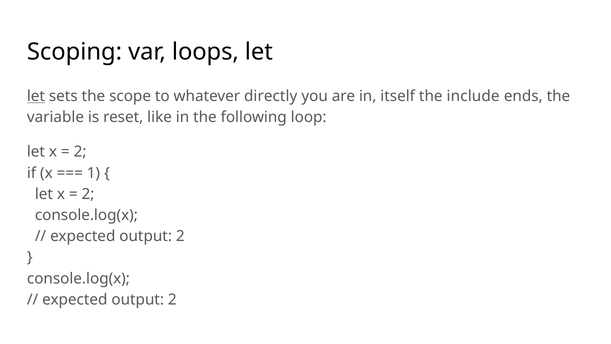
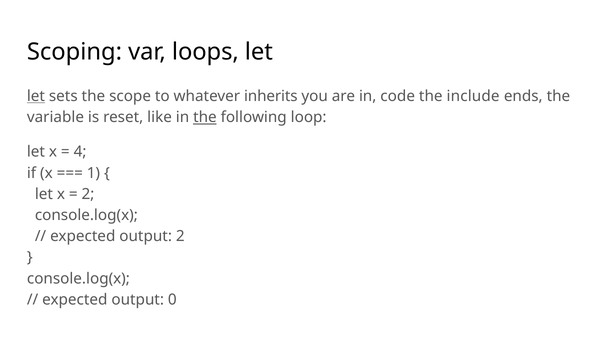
directly: directly -> inherits (271, 96)
itself: itself -> code (398, 96)
the underline: none -> present (205, 117)
2: 2 -> 4 (80, 152)
2: 2 -> 0 (172, 299)
